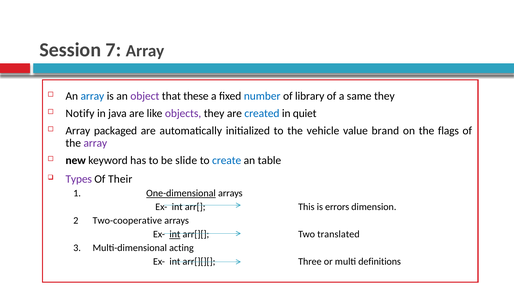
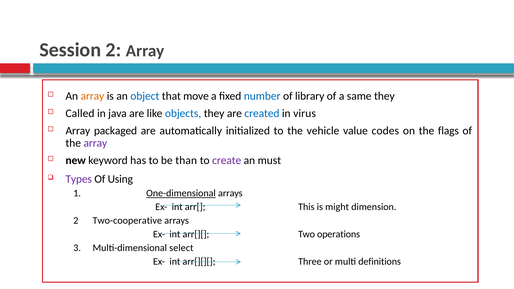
Session 7: 7 -> 2 (113, 50)
array colour: blue -> orange (92, 96)
object colour: purple -> blue (145, 96)
these: these -> move (196, 96)
Notify: Notify -> Called (80, 113)
objects colour: purple -> blue (183, 113)
quiet: quiet -> virus (305, 113)
brand: brand -> codes (385, 131)
slide: slide -> than (186, 160)
create colour: blue -> purple (227, 160)
table: table -> must (269, 160)
Their: Their -> Using (120, 179)
errors: errors -> might (337, 207)
int underline: present -> none (175, 234)
translated: translated -> operations (339, 234)
acting: acting -> select (181, 248)
